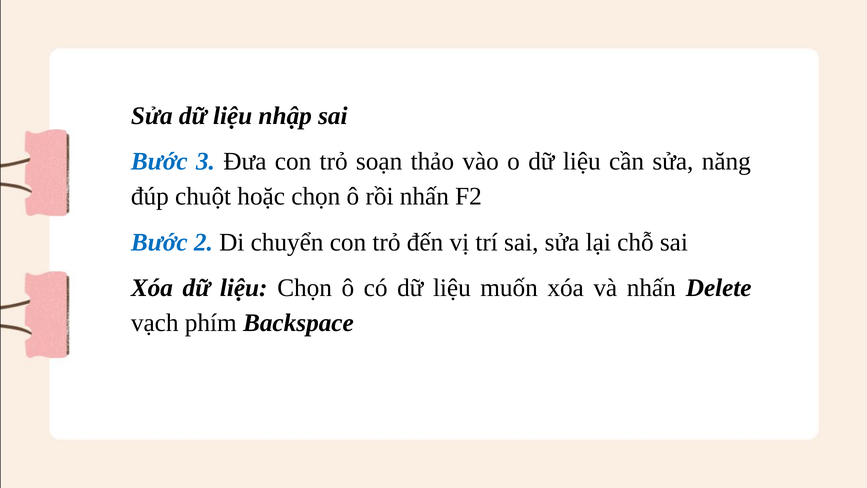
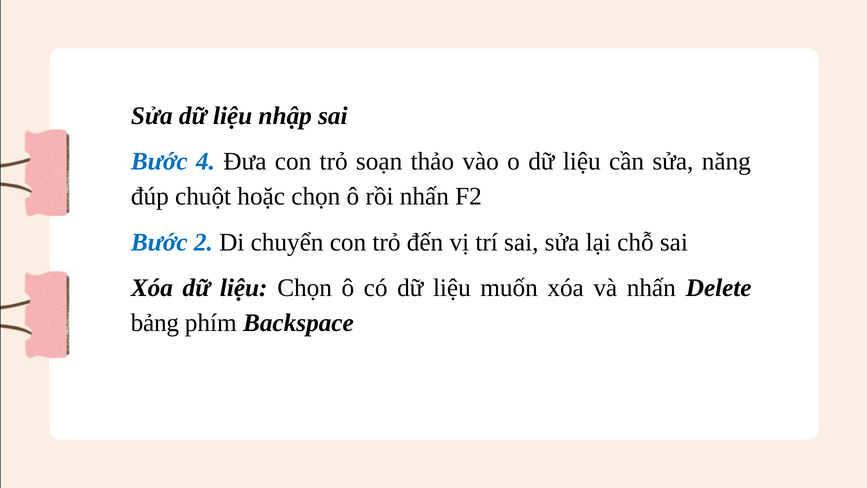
3: 3 -> 4 (205, 161)
vạch: vạch -> bảng (155, 323)
